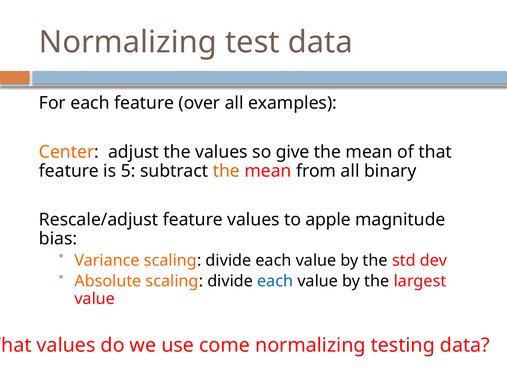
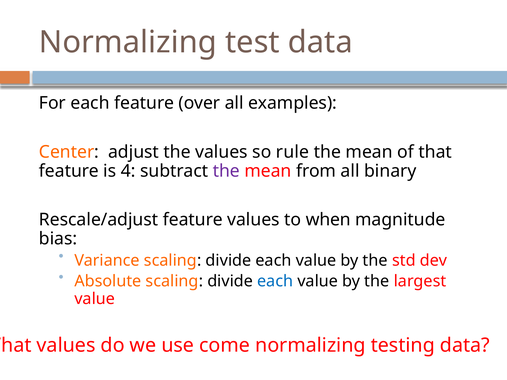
give: give -> rule (293, 152)
5: 5 -> 4 (128, 171)
the colour: orange -> purple (226, 171)
apple: apple -> when (328, 220)
